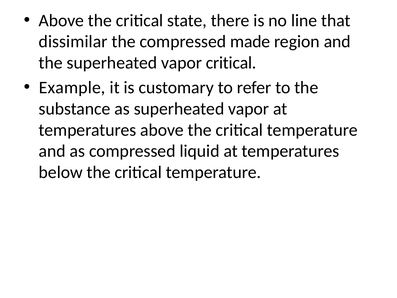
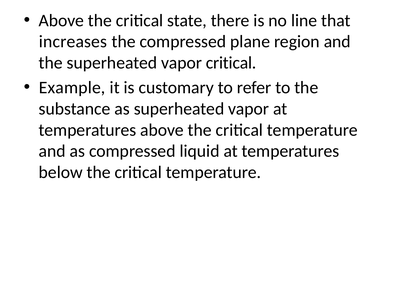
dissimilar: dissimilar -> increases (73, 42)
made: made -> plane (250, 42)
